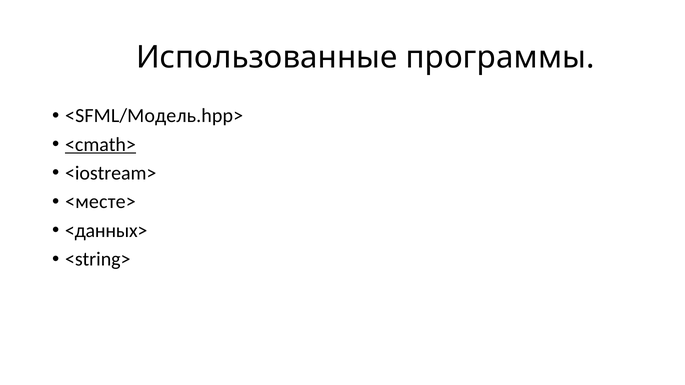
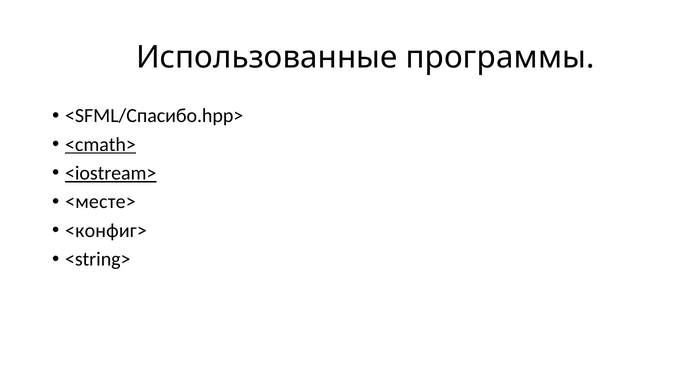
<SFML/Модель.hpp>: <SFML/Модель.hpp> -> <SFML/Спасибо.hpp> (154, 116)
<iostream> underline: none -> present (111, 173)
<данных>: <данных> -> <конфиг> (106, 231)
